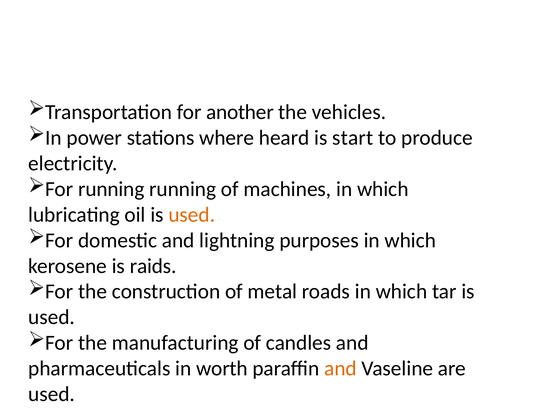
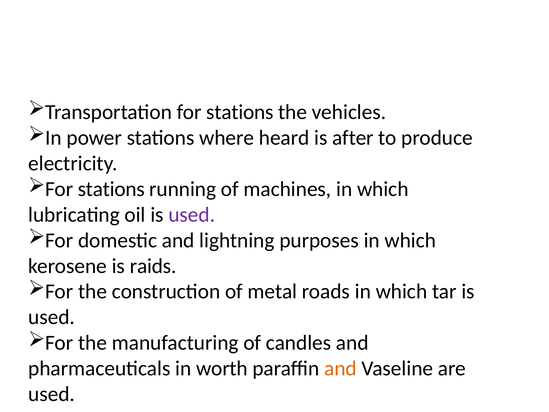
Transportation for another: another -> stations (240, 112)
start: start -> after (353, 138)
running: running -> stations (111, 189)
used colour: orange -> purple (192, 215)
